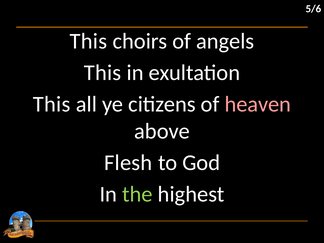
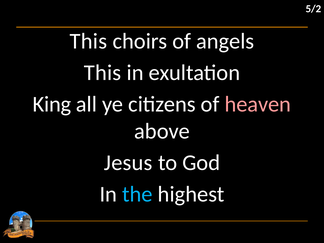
5/6: 5/6 -> 5/2 (313, 9)
This: This -> King (52, 104)
Flesh: Flesh -> Jesus (128, 163)
the colour: light green -> light blue (137, 194)
